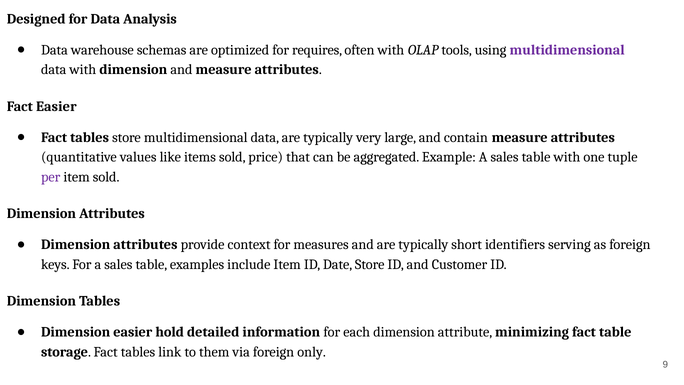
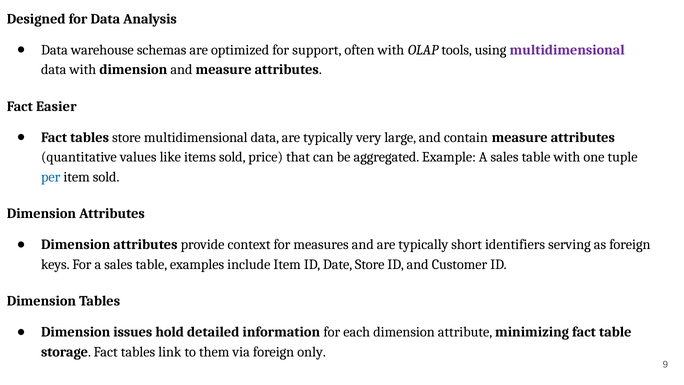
requires: requires -> support (317, 50)
per colour: purple -> blue (51, 177)
Dimension easier: easier -> issues (133, 332)
